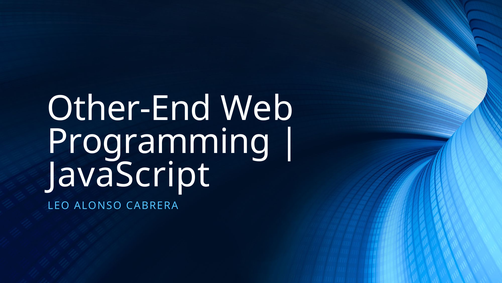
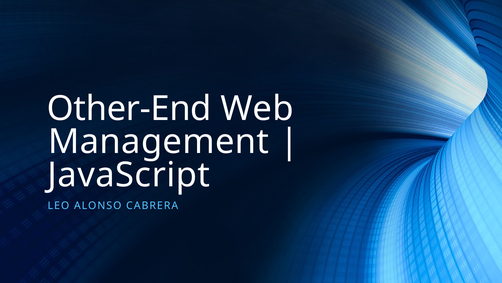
Programming: Programming -> Management (159, 142)
